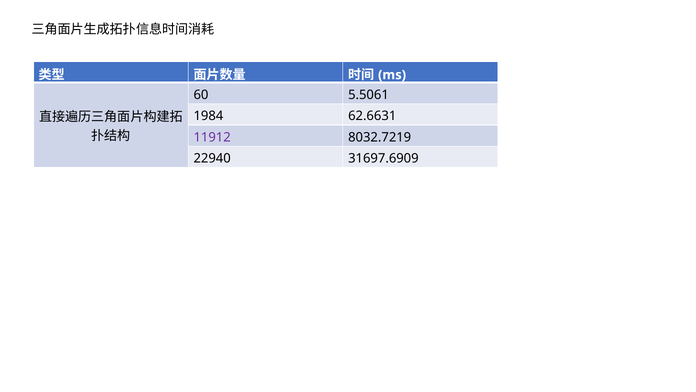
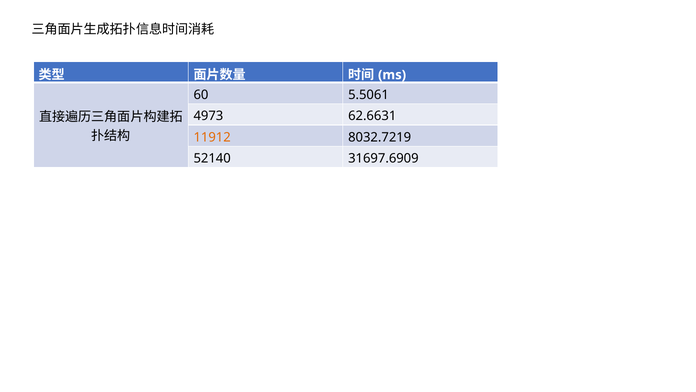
1984: 1984 -> 4973 (208, 116)
11912 colour: purple -> orange (212, 137)
22940: 22940 -> 52140 (212, 158)
